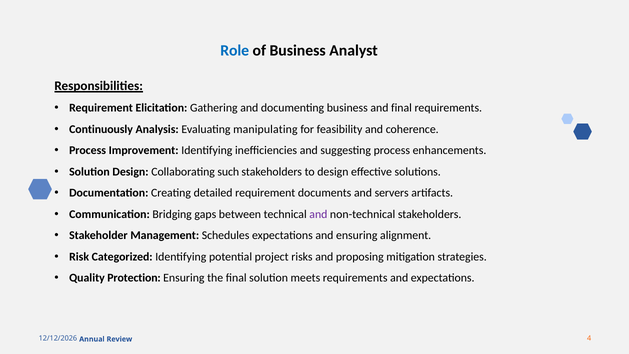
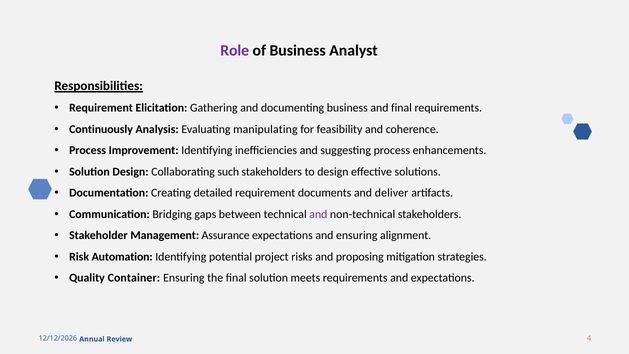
Role colour: blue -> purple (235, 50)
servers: servers -> deliver (392, 193)
Schedules: Schedules -> Assurance (226, 235)
Categorized: Categorized -> Automation (122, 257)
Protection: Protection -> Container (134, 278)
